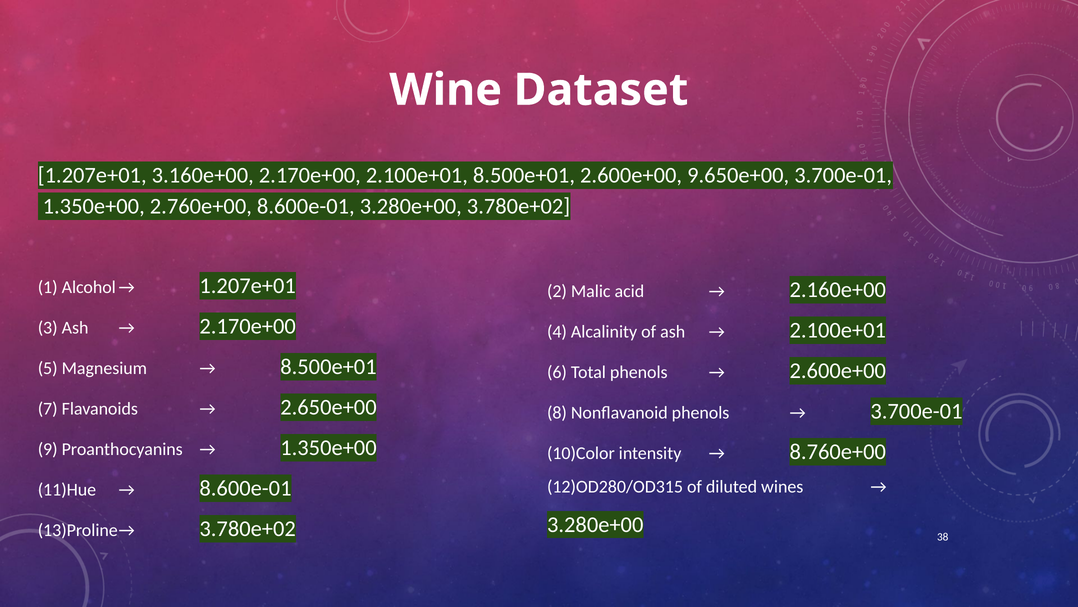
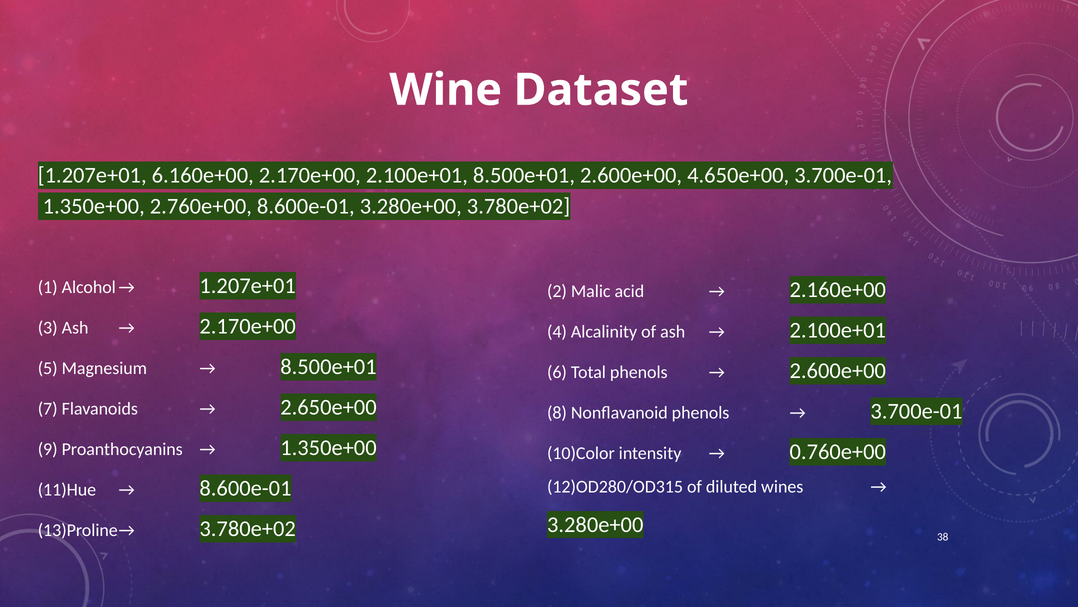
3.160e+00: 3.160e+00 -> 6.160e+00 (203, 175)
9.650e+00: 9.650e+00 -> 4.650e+00 (738, 175)
8.760e+00: 8.760e+00 -> 0.760e+00 (838, 451)
